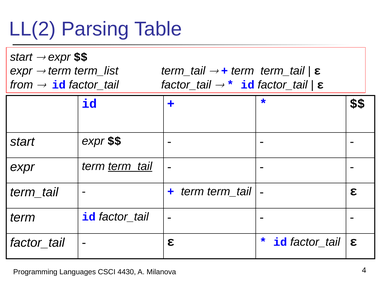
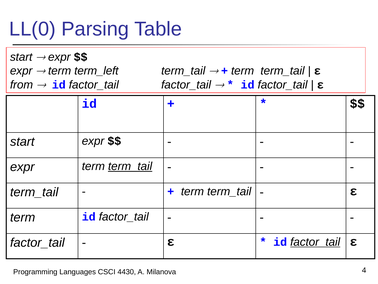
LL(2: LL(2 -> LL(0 (33, 29)
term_list: term_list -> term_left (96, 71)
factor_tail underline: none -> present (315, 242)
